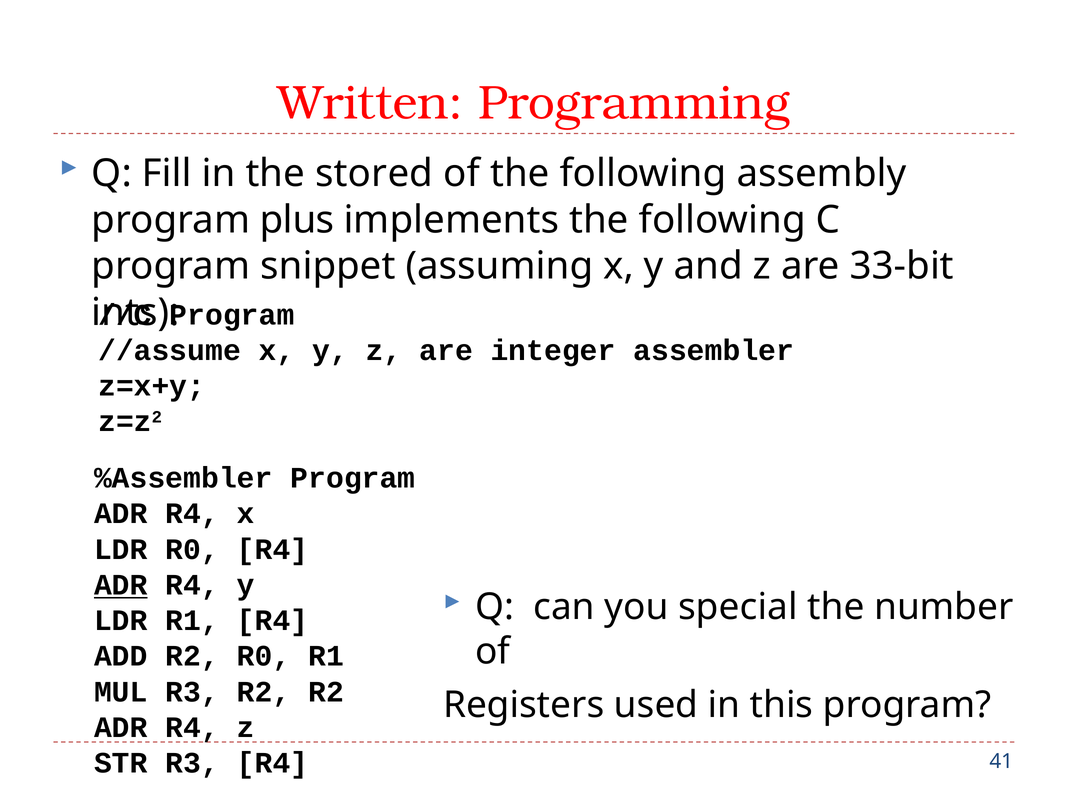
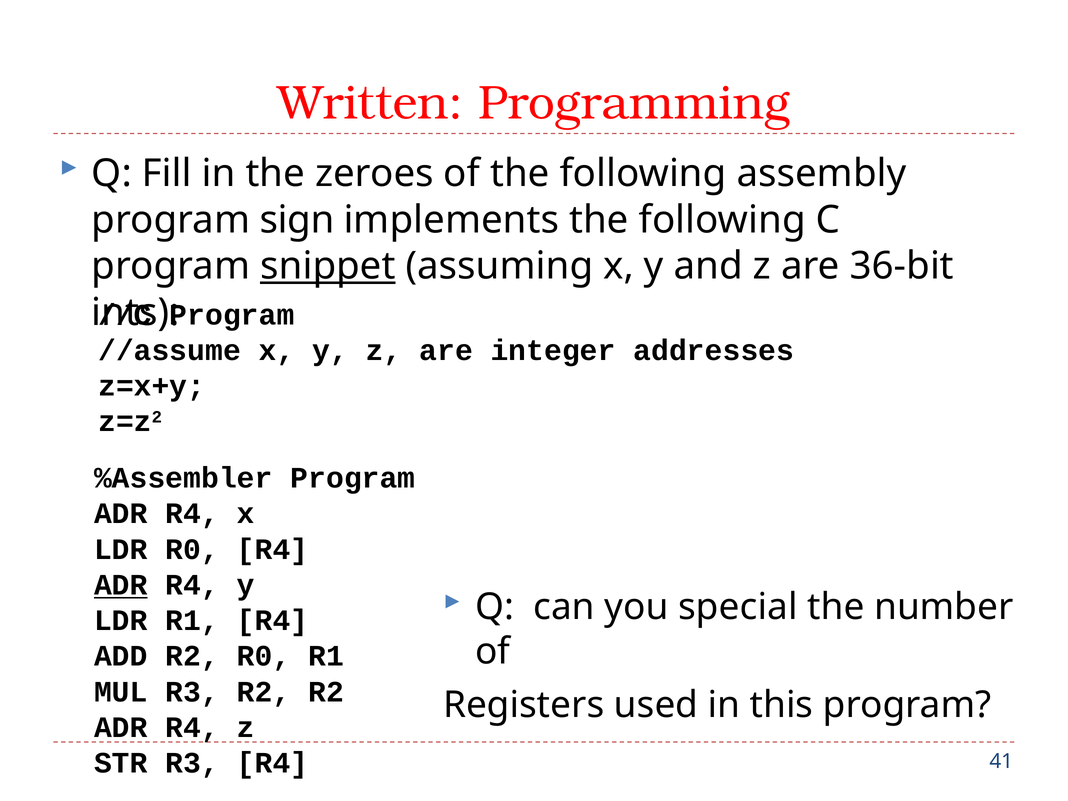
stored: stored -> zeroes (374, 174)
plus: plus -> sign (297, 220)
snippet underline: none -> present (328, 266)
33-bit: 33-bit -> 36-bit (902, 266)
assembler: assembler -> addresses (714, 350)
